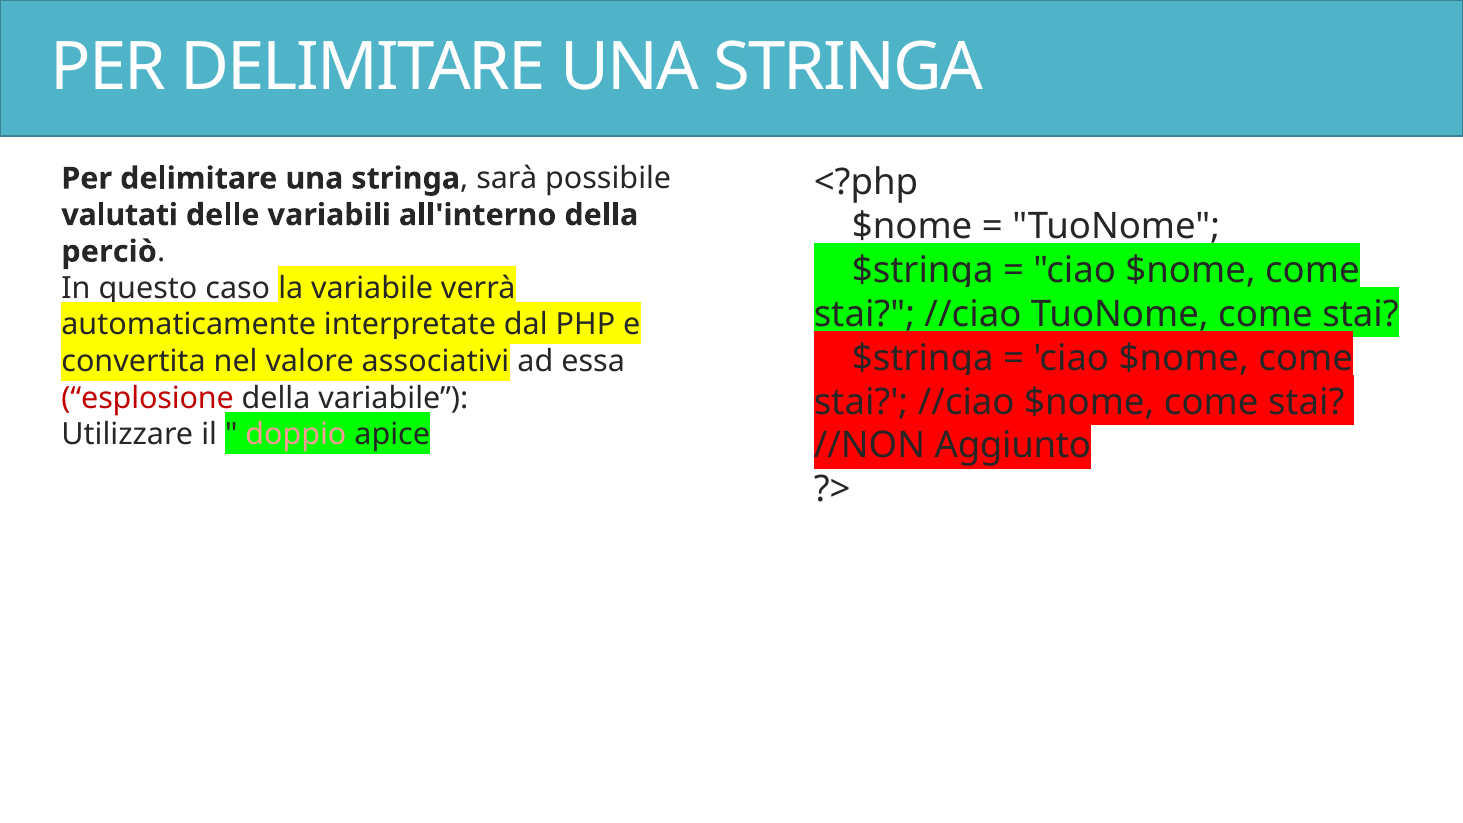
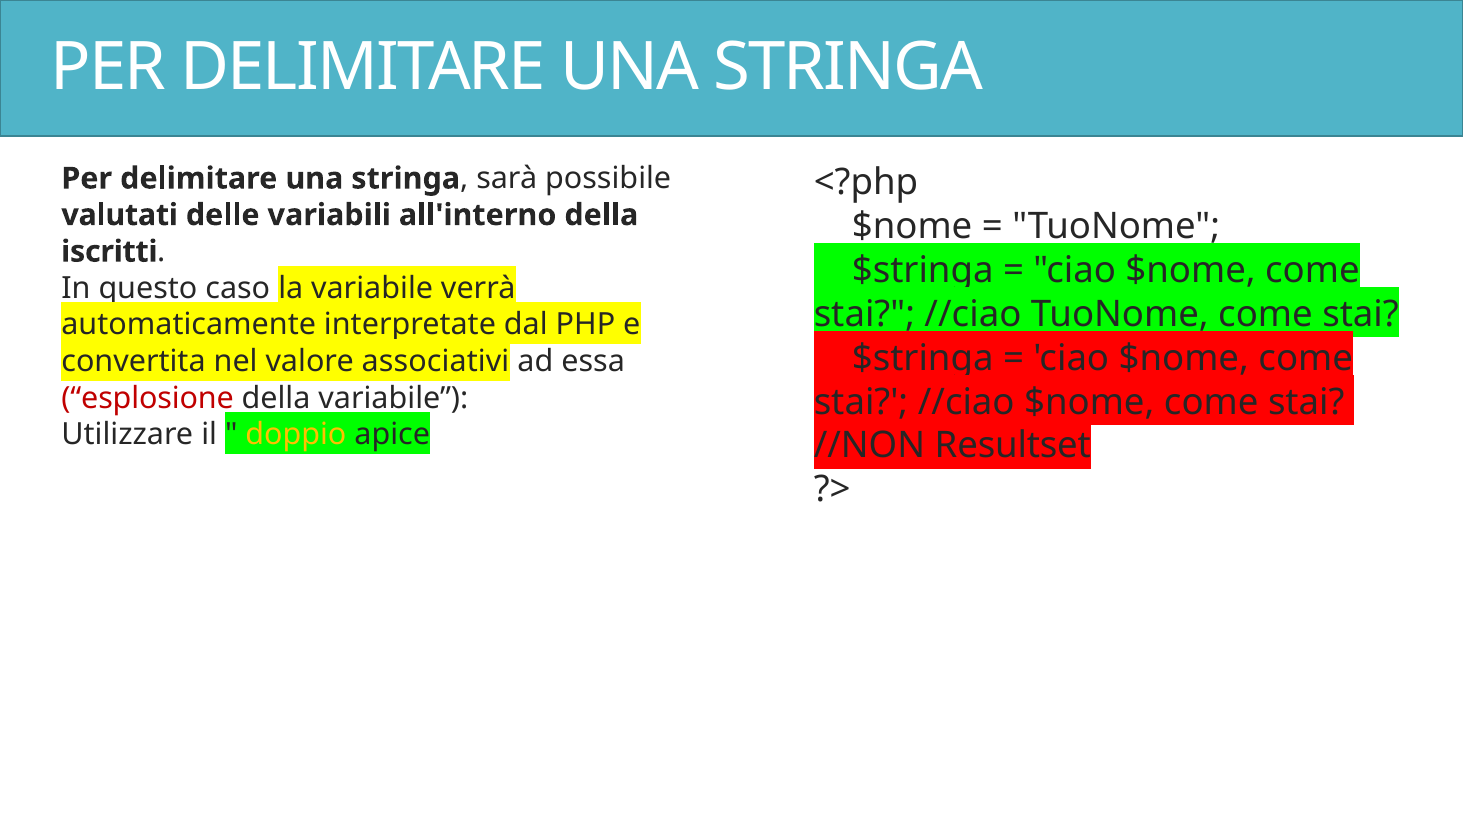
perciò: perciò -> iscritti (109, 252)
doppio colour: pink -> yellow (296, 435)
Aggiunto: Aggiunto -> Resultset (1013, 446)
